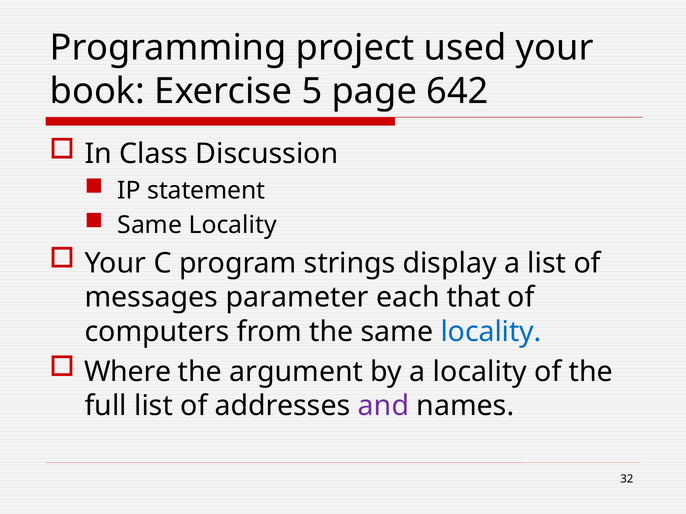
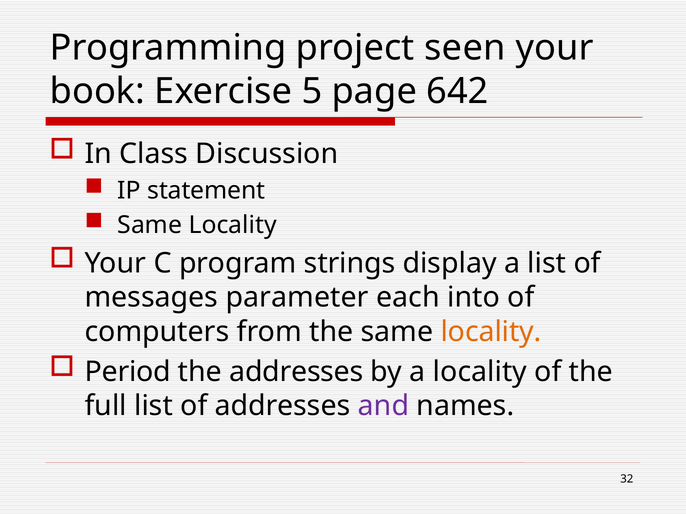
used: used -> seen (465, 48)
that: that -> into (473, 298)
locality colour: blue -> orange (491, 332)
Where: Where -> Period (128, 372)
the argument: argument -> addresses (296, 372)
